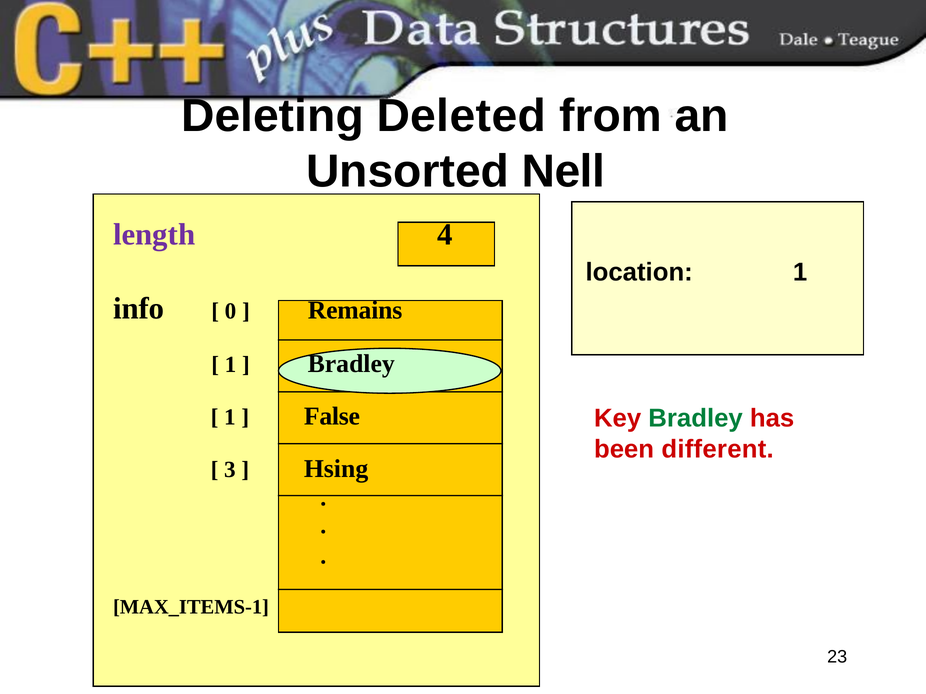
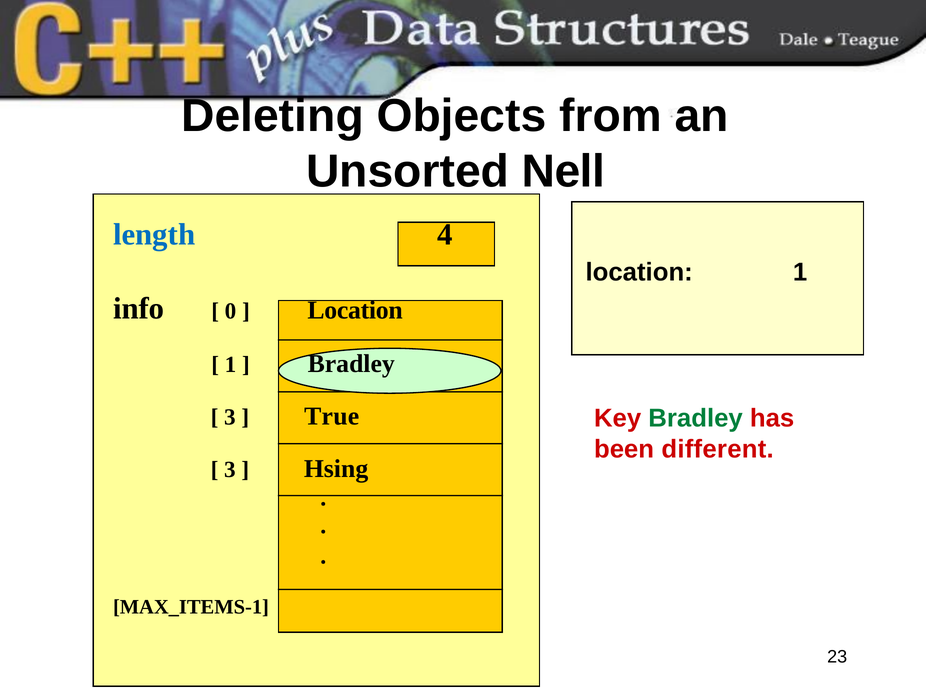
Deleted: Deleted -> Objects (461, 116)
length colour: purple -> blue (154, 235)
Remains: Remains -> Location (355, 311)
1: 1 -> 3 (230, 417)
False: False -> True (332, 417)
